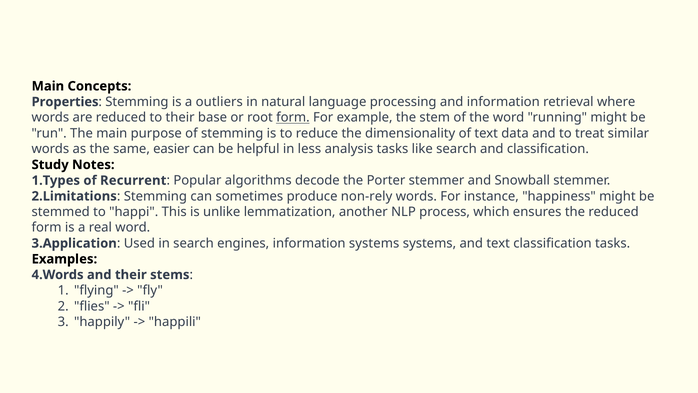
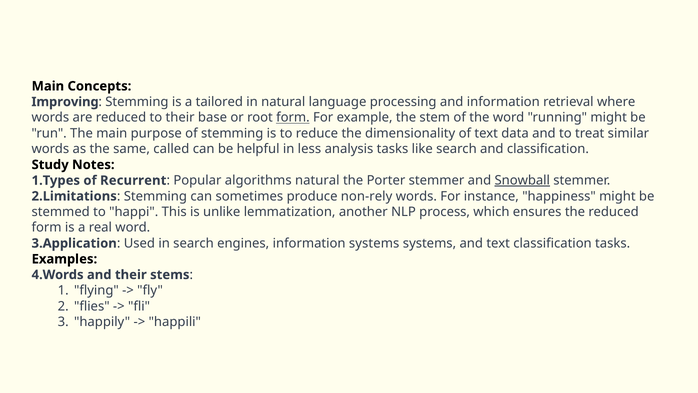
Properties: Properties -> Improving (65, 102)
outliers: outliers -> tailored (219, 102)
easier: easier -> called (171, 149)
algorithms decode: decode -> natural (317, 180)
Snowball underline: none -> present (522, 180)
